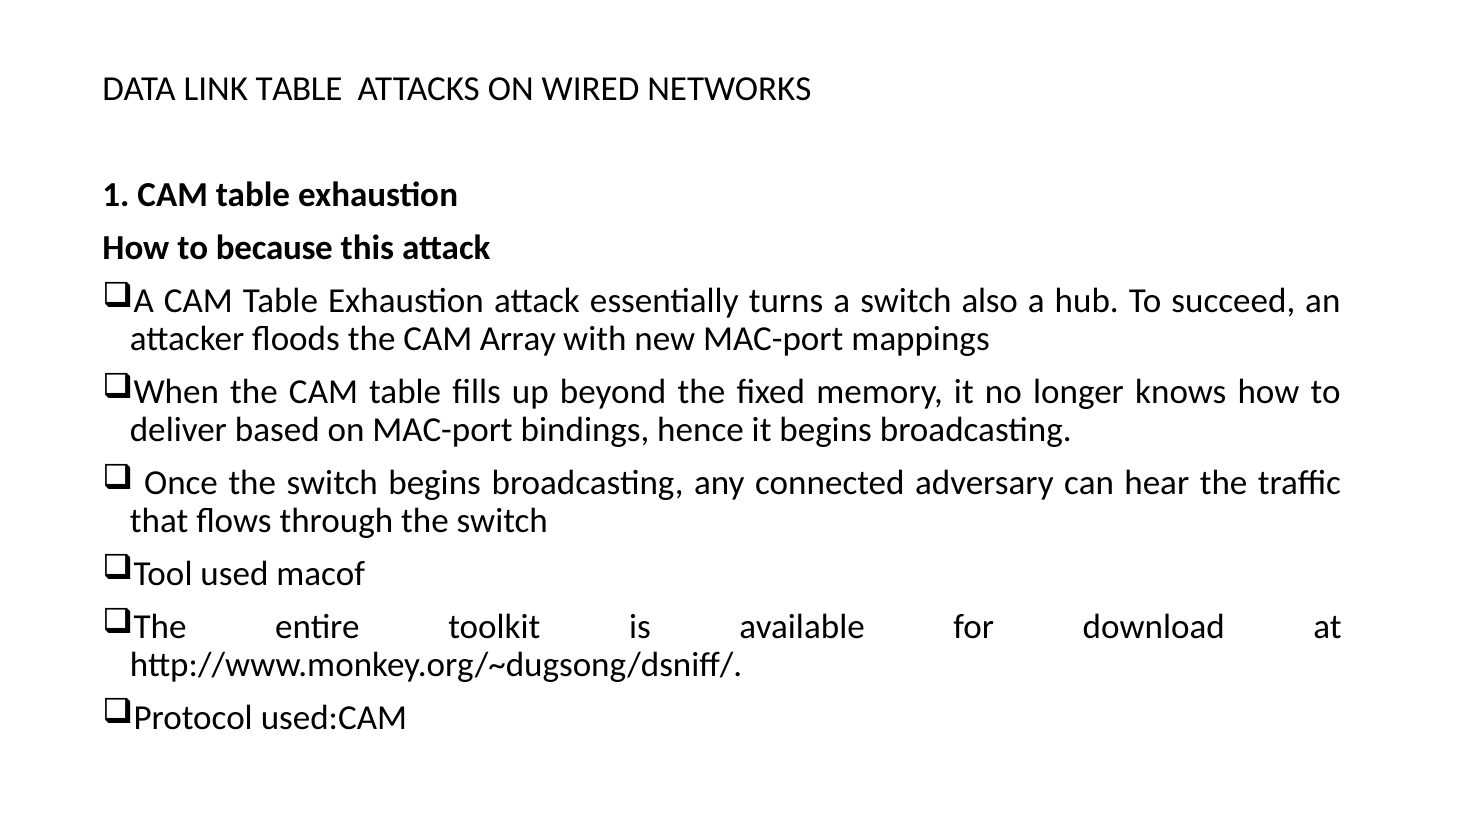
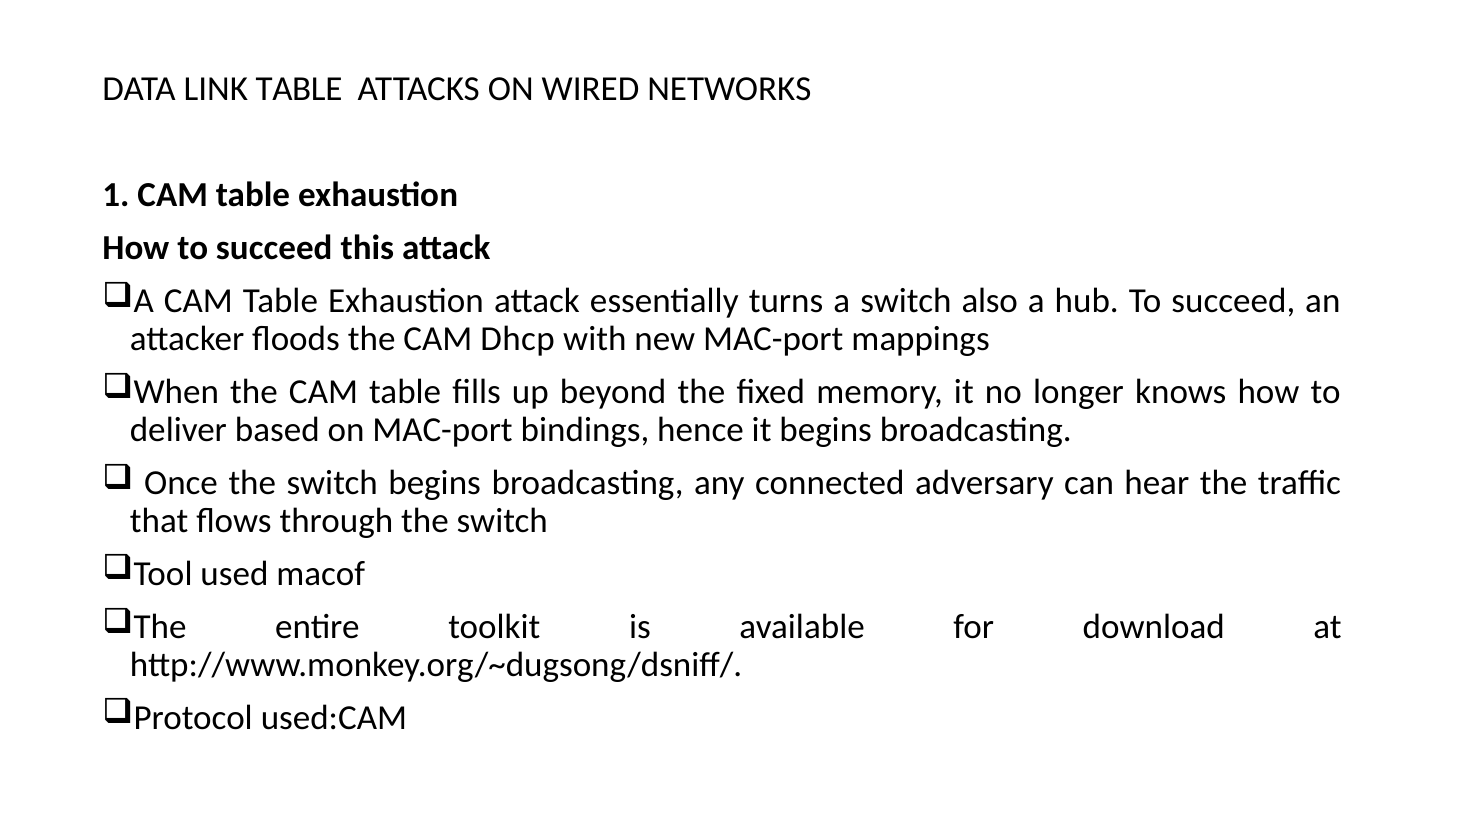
How to because: because -> succeed (274, 248)
Array: Array -> Dhcp (518, 339)
